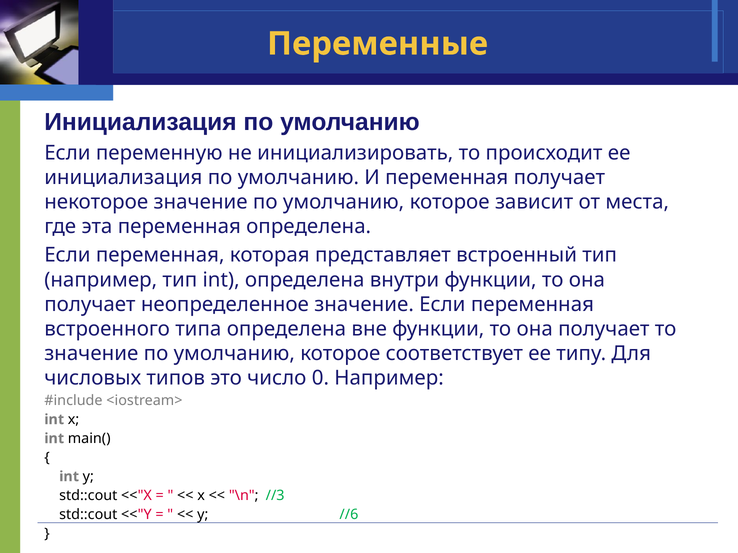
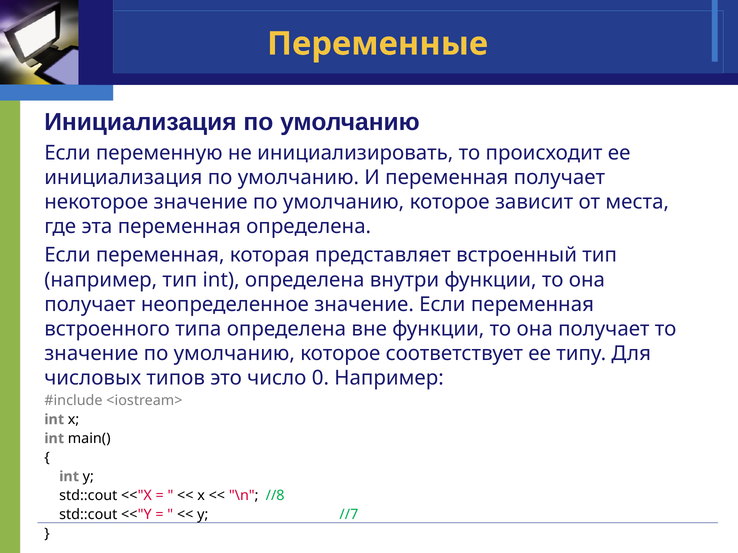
//3: //3 -> //8 (275, 496)
//6: //6 -> //7 (349, 515)
